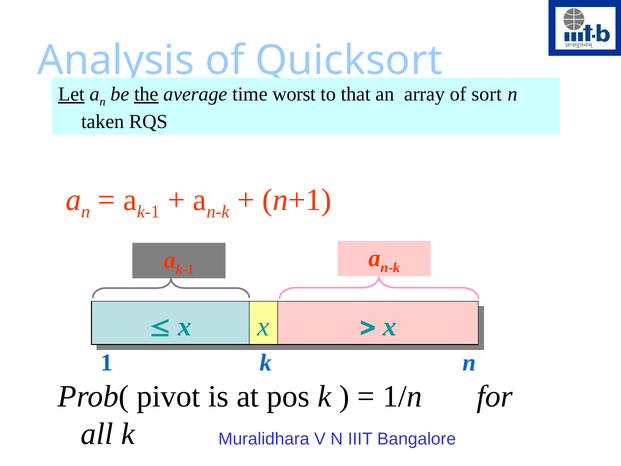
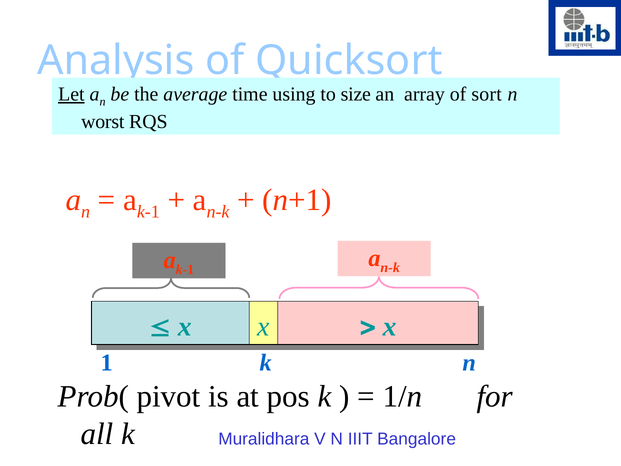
the underline: present -> none (146, 94)
worst: worst -> using (294, 94)
that: that -> size (356, 94)
taken: taken -> worst (103, 122)
